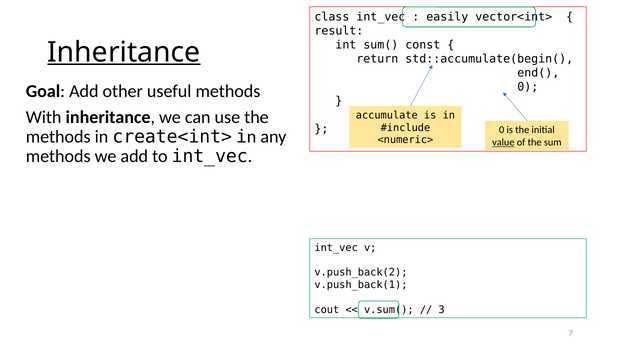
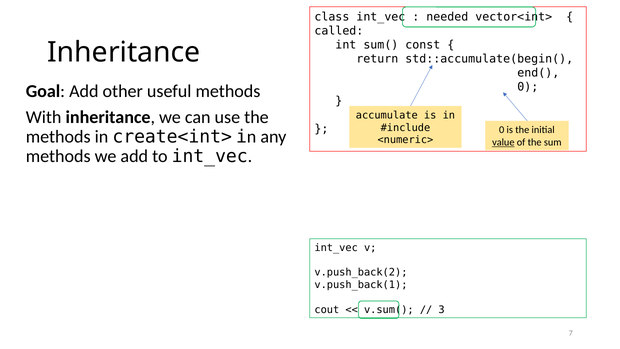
easily: easily -> needed (447, 17)
result: result -> called (339, 31)
Inheritance underline: present -> none (124, 52)
